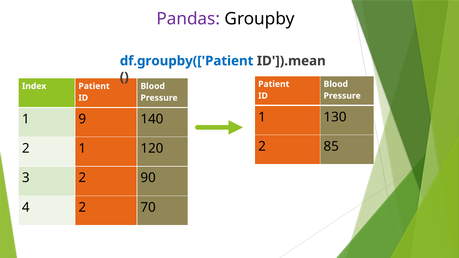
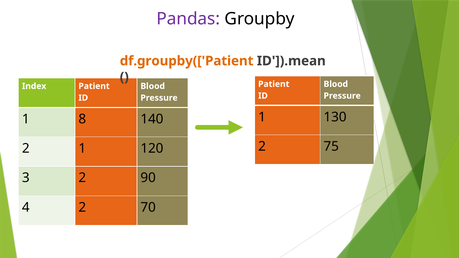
df.groupby(['Patient colour: blue -> orange (187, 61)
9: 9 -> 8 (82, 119)
85: 85 -> 75 (331, 147)
